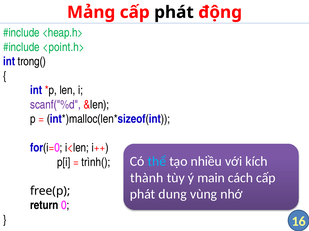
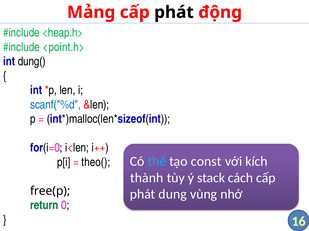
trong(: trong( -> dung( (32, 62)
scanf("%d colour: purple -> blue (55, 105)
nhiều: nhiều -> const (206, 162)
trình(: trình( -> theo( (96, 163)
main: main -> stack (211, 178)
return colour: black -> green (44, 206)
